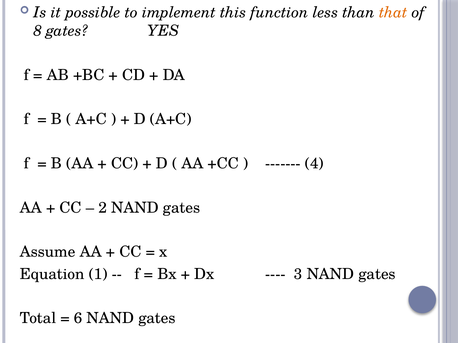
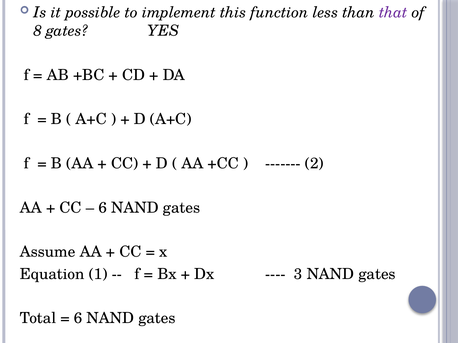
that colour: orange -> purple (393, 12)
4: 4 -> 2 (314, 164)
2: 2 -> 6 (103, 208)
